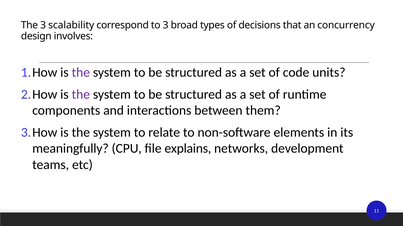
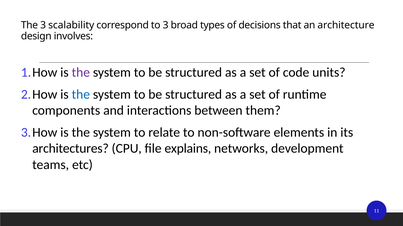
concurrency: concurrency -> architecture (346, 25)
the colour: purple -> blue (81, 95)
meaningfully: meaningfully -> architectures (71, 149)
